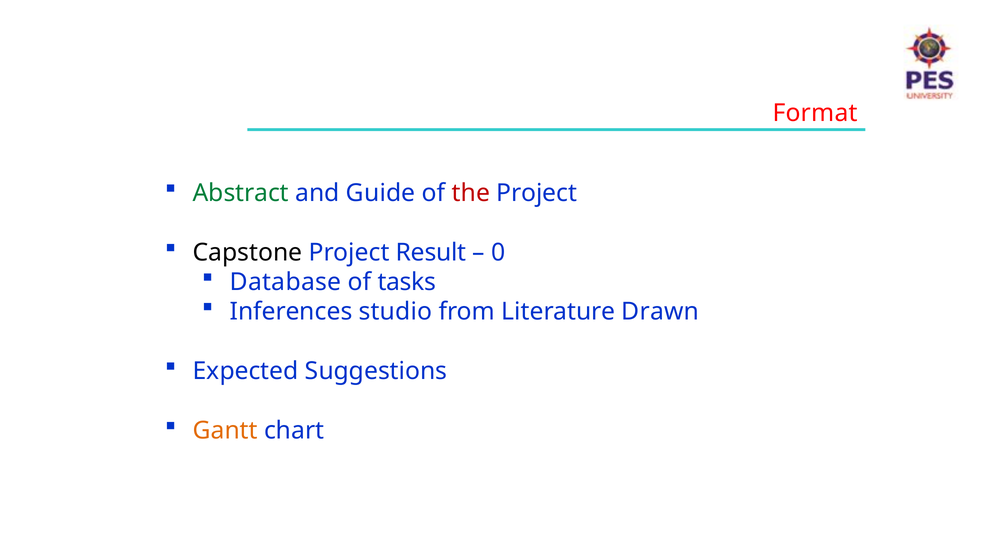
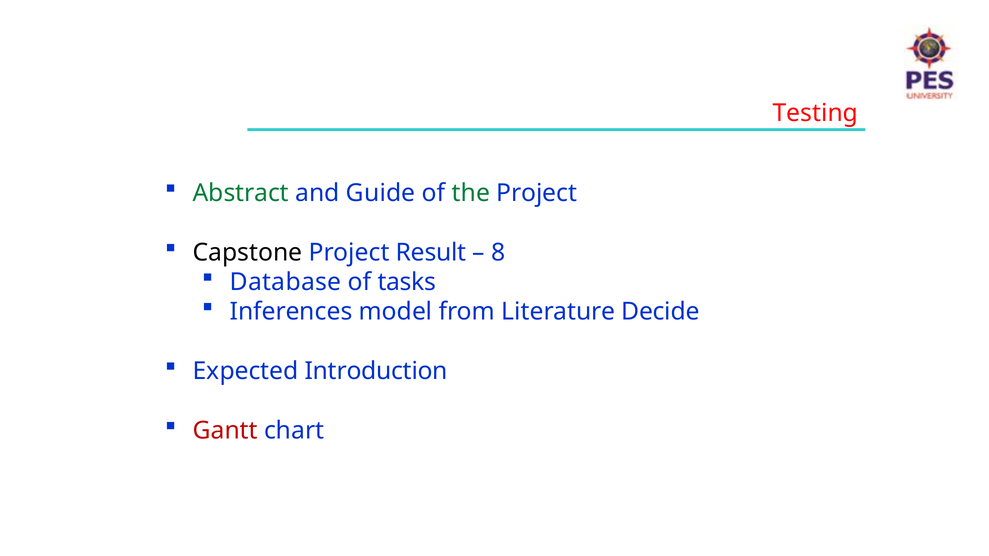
Format: Format -> Testing (815, 113)
the colour: red -> green (471, 193)
0: 0 -> 8 (498, 253)
studio: studio -> model (396, 312)
Drawn: Drawn -> Decide (660, 312)
Suggestions: Suggestions -> Introduction (376, 371)
Gantt colour: orange -> red (225, 431)
